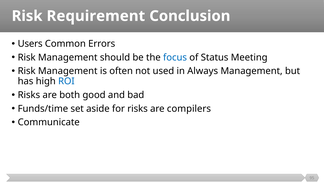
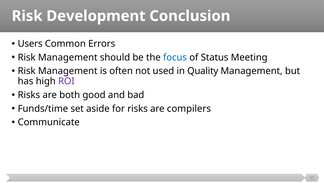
Requirement: Requirement -> Development (96, 16)
Always: Always -> Quality (203, 71)
ROI colour: blue -> purple (66, 81)
